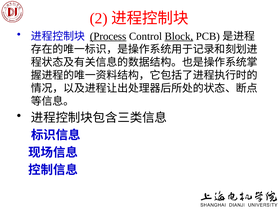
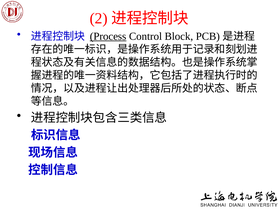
Block underline: present -> none (179, 36)
